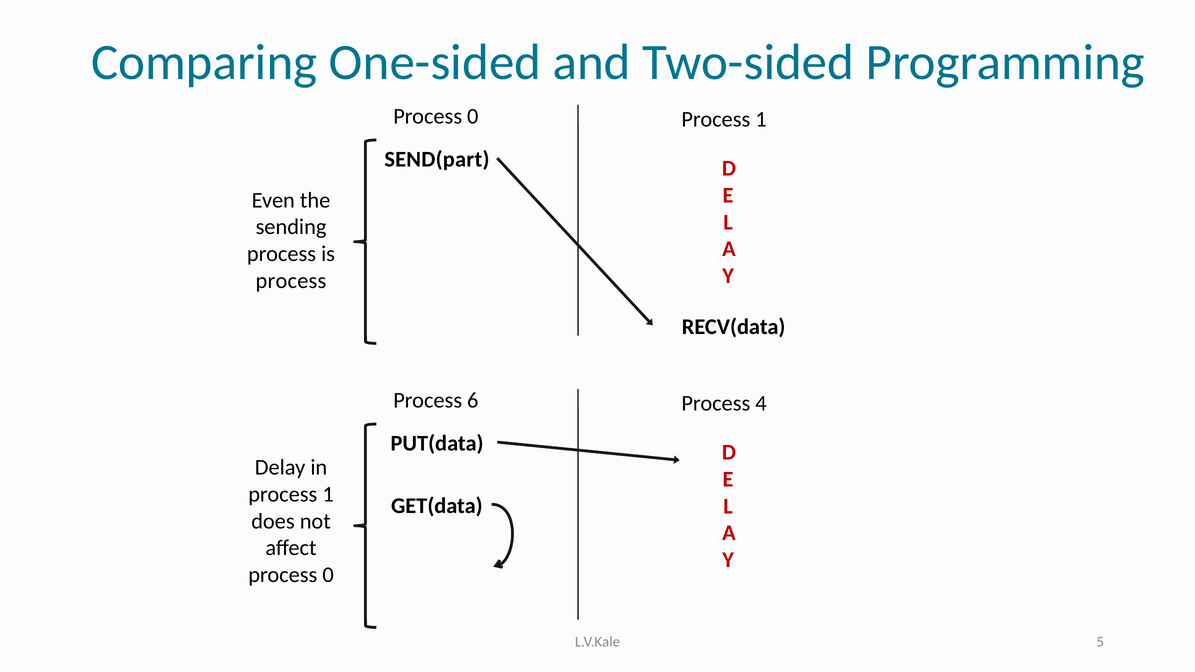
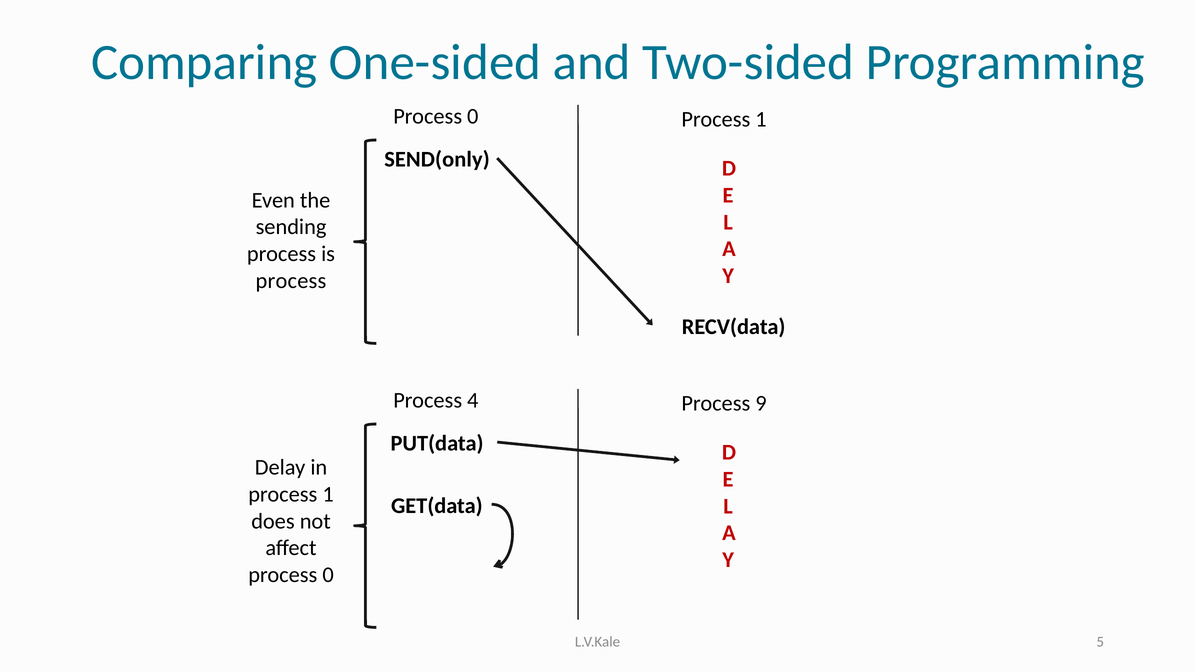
SEND(part: SEND(part -> SEND(only (437, 159)
6: 6 -> 4 (473, 400)
4: 4 -> 9 (761, 403)
